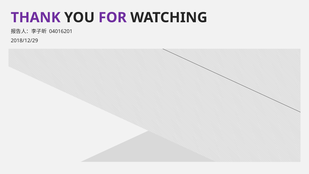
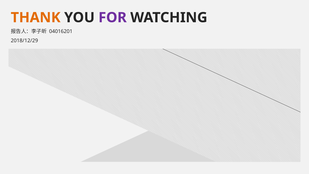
THANK colour: purple -> orange (36, 17)
